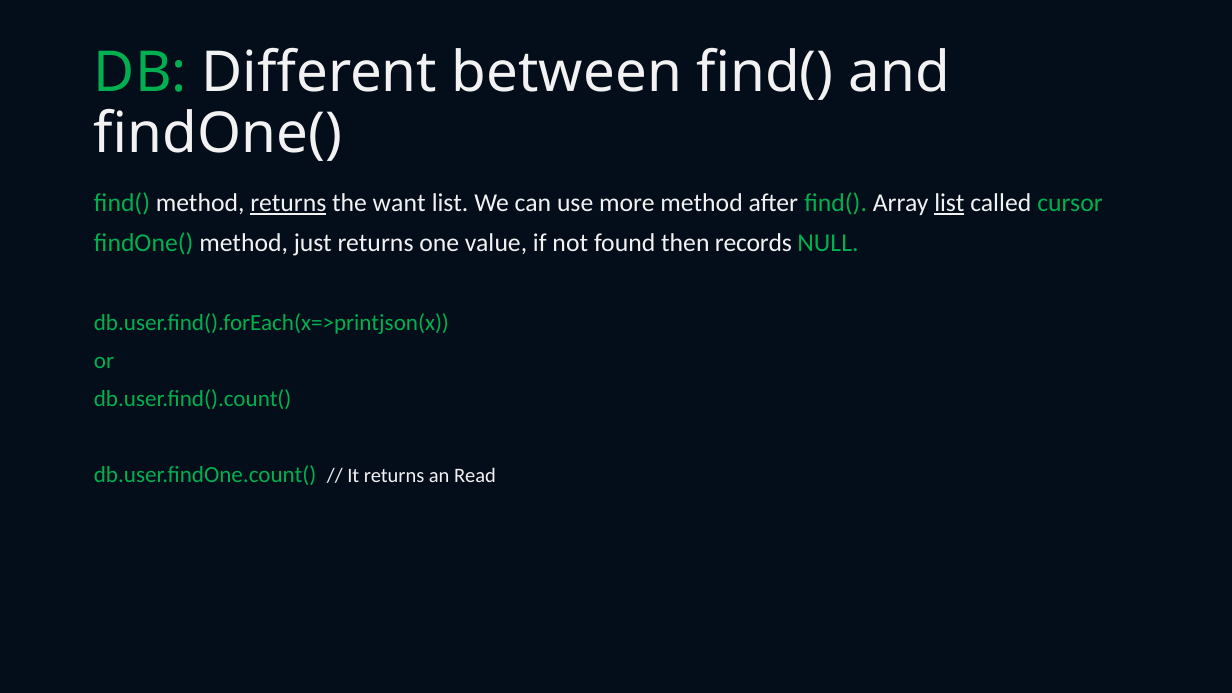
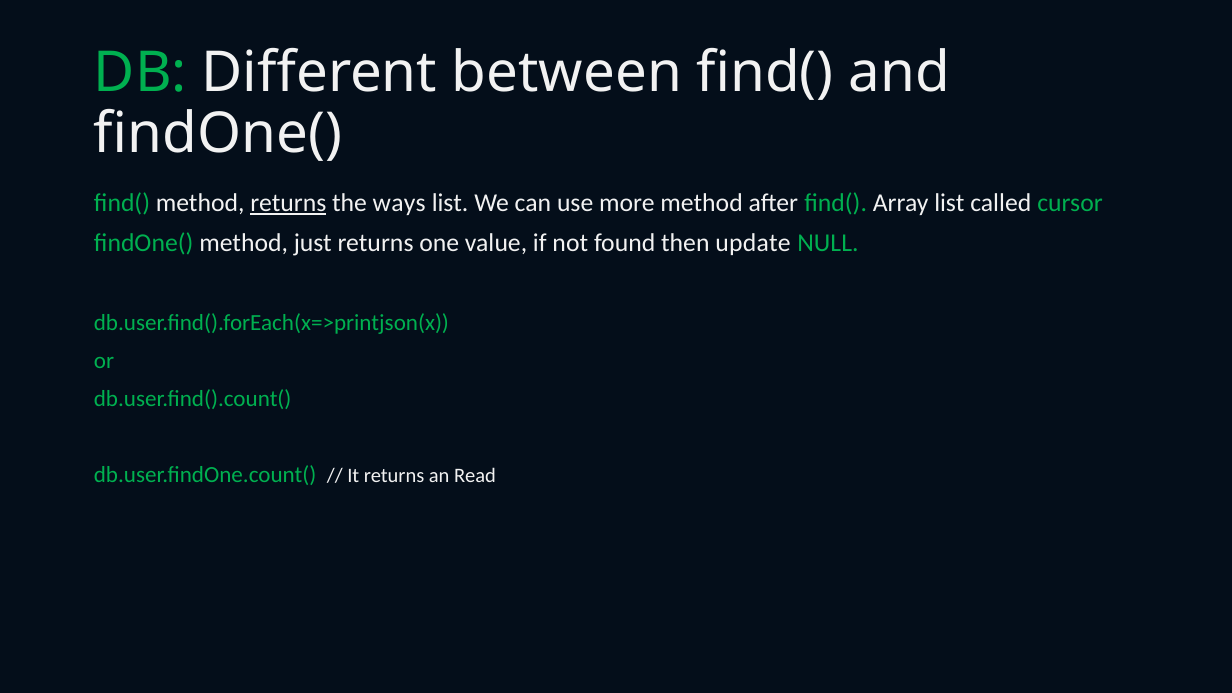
want: want -> ways (399, 203)
list underline: present -> none (949, 203)
records: records -> update (753, 243)
